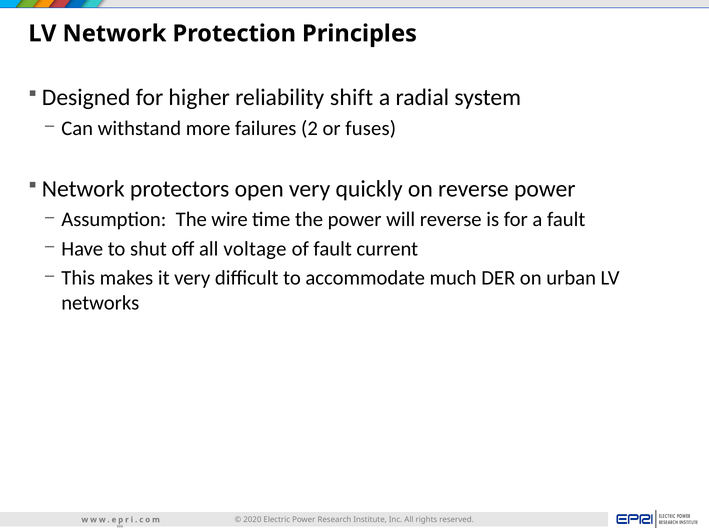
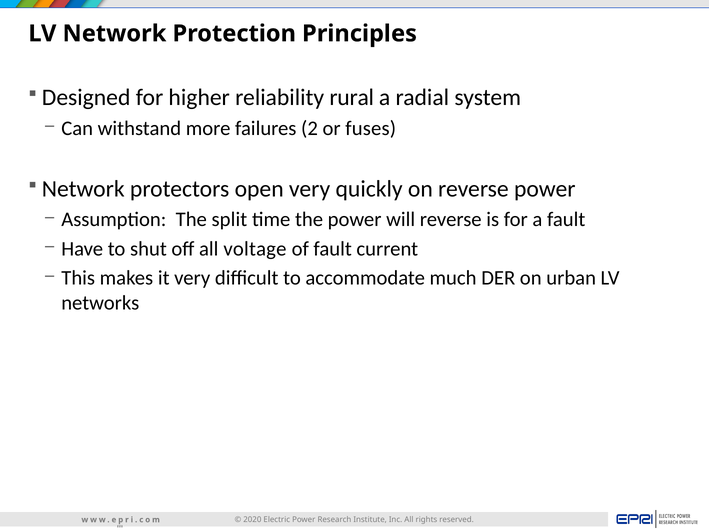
shift: shift -> rural (352, 97)
wire: wire -> split (229, 219)
